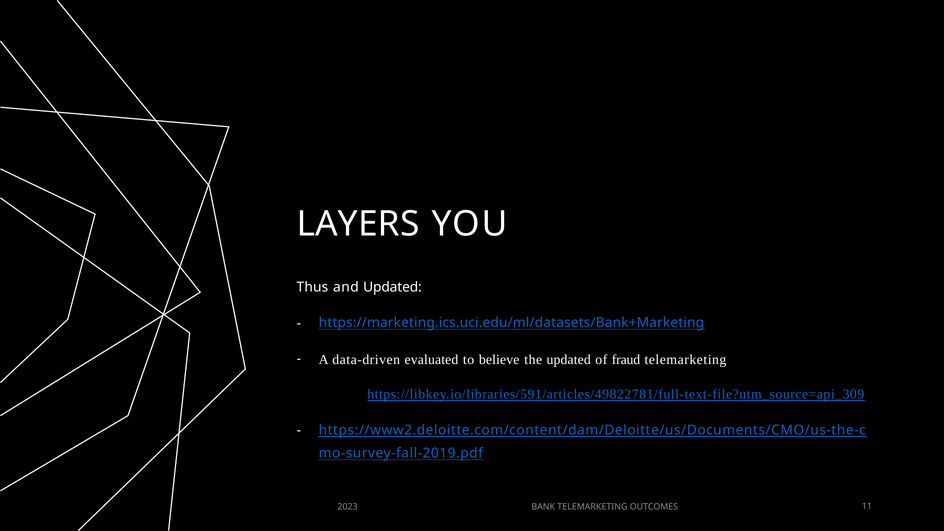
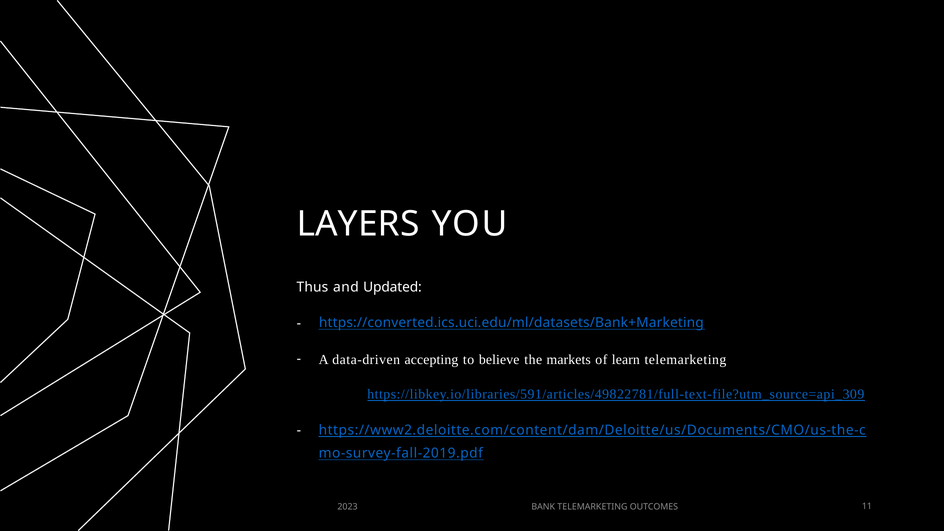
https://marketing.ics.uci.edu/ml/datasets/Bank+Marketing: https://marketing.ics.uci.edu/ml/datasets/Bank+Marketing -> https://converted.ics.uci.edu/ml/datasets/Bank+Marketing (511, 323)
evaluated: evaluated -> accepting (431, 360)
the updated: updated -> markets (569, 360)
fraud: fraud -> learn (626, 360)
